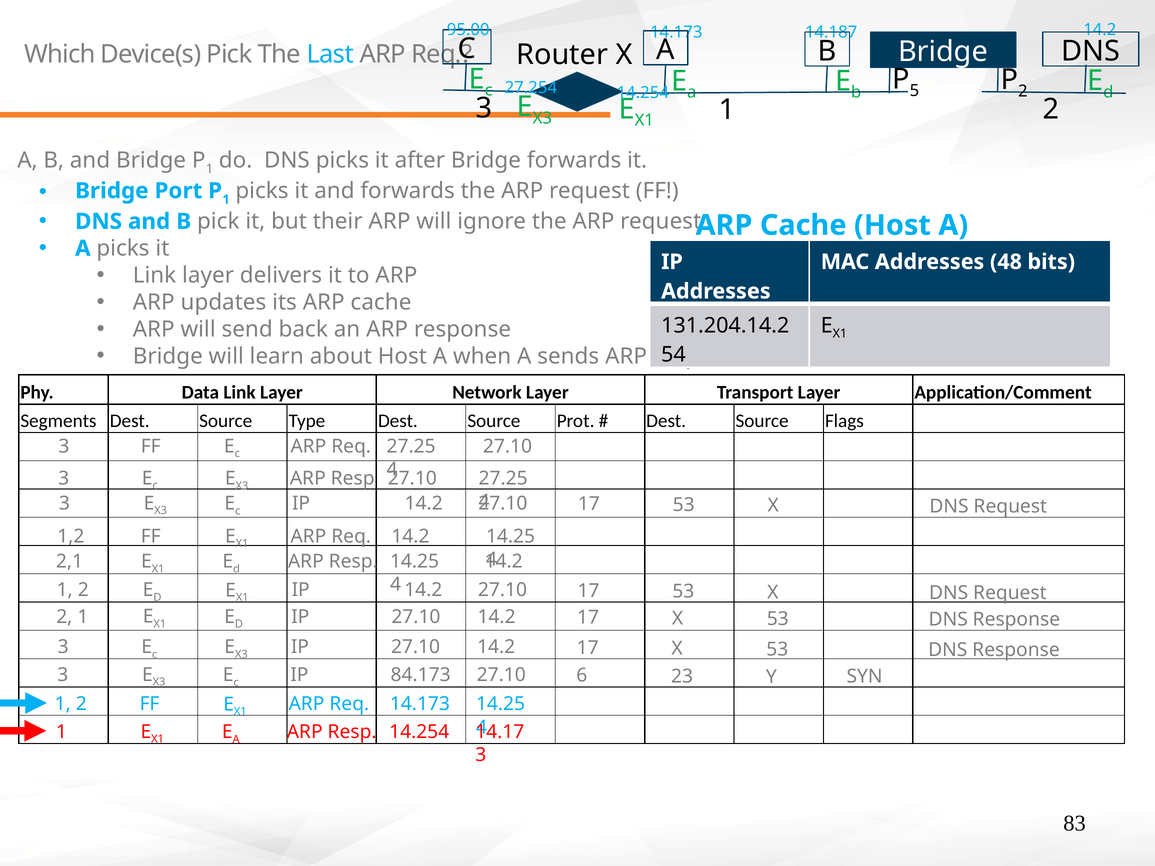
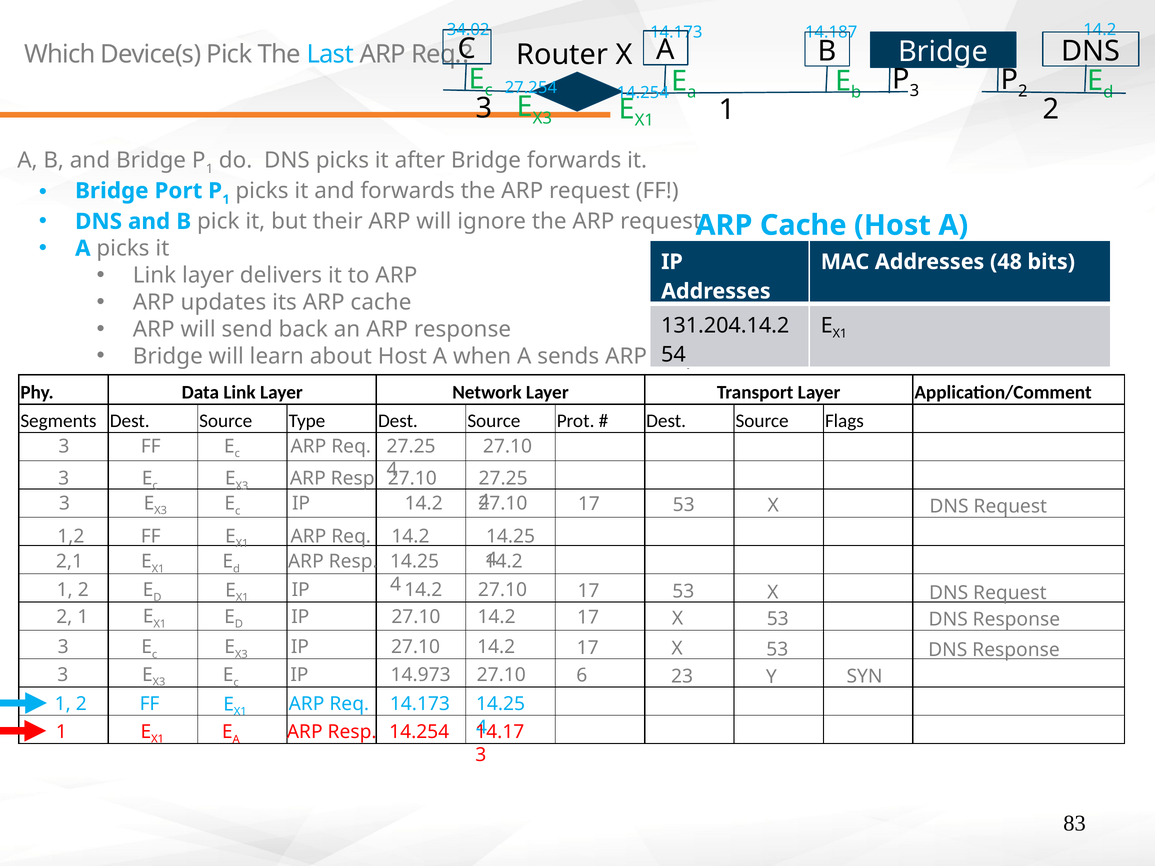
95.00: 95.00 -> 34.02 (468, 30)
5: 5 -> 3 (915, 91)
84.173: 84.173 -> 14.973 (421, 675)
